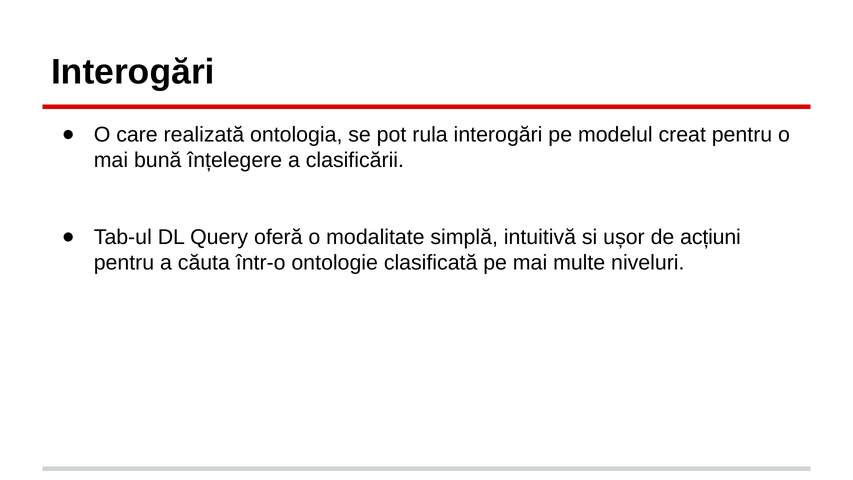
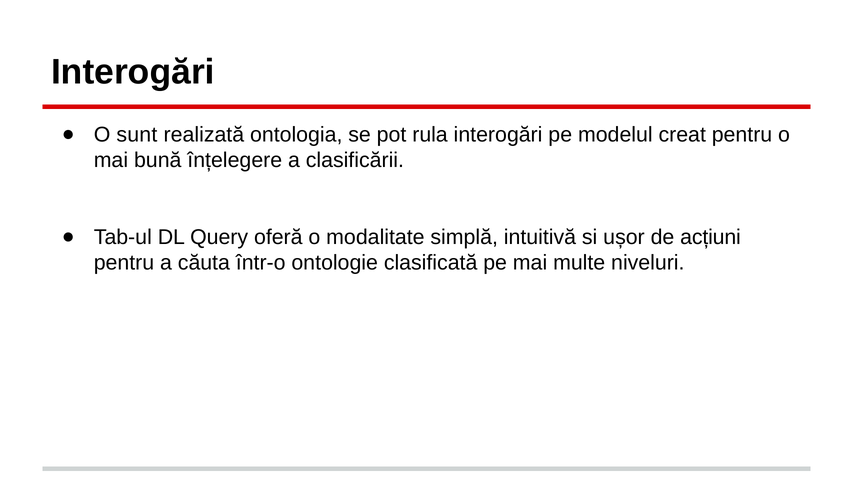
care: care -> sunt (137, 135)
